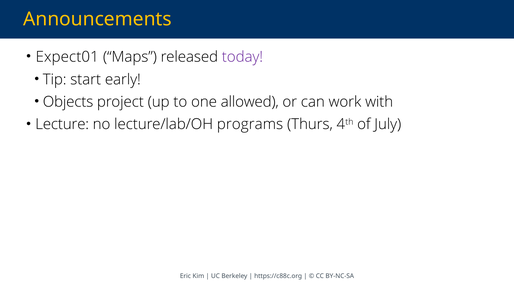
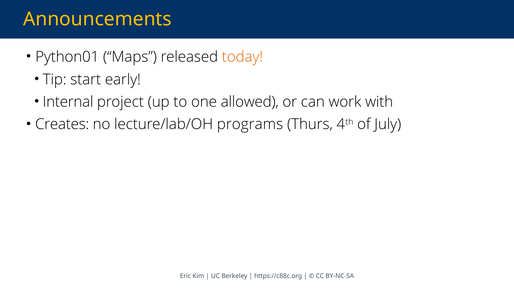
Expect01: Expect01 -> Python01 (67, 57)
today colour: purple -> orange (242, 57)
Objects: Objects -> Internal (68, 102)
Lecture: Lecture -> Creates (62, 124)
